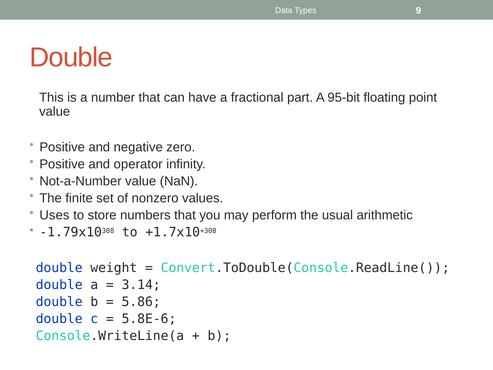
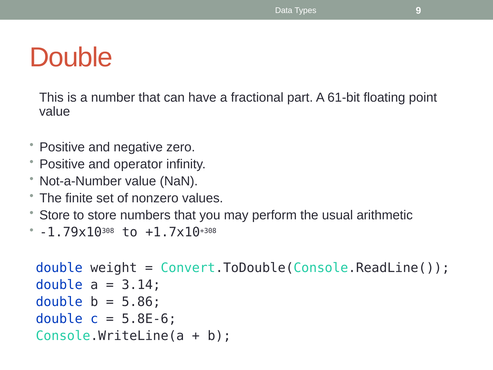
95-bit: 95-bit -> 61-bit (344, 97)
Uses: Uses -> Store (55, 215)
